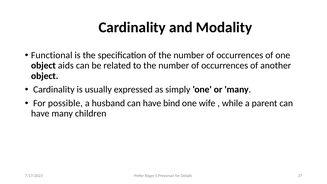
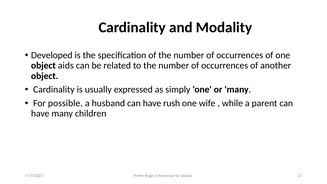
Functional: Functional -> Developed (52, 55)
bind: bind -> rush (172, 103)
